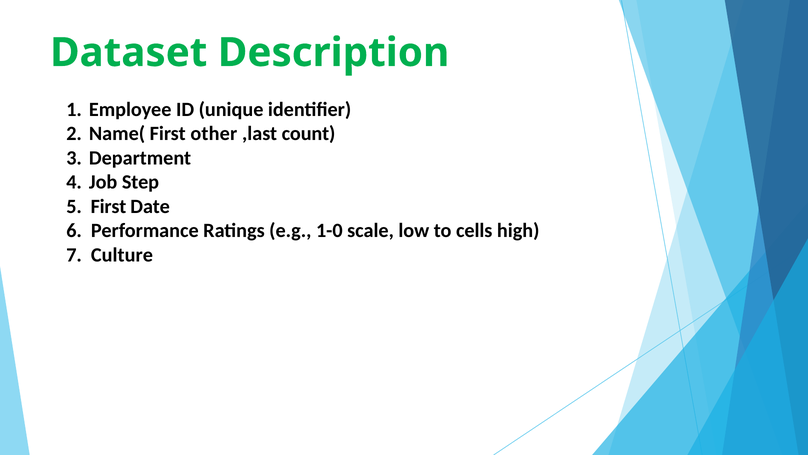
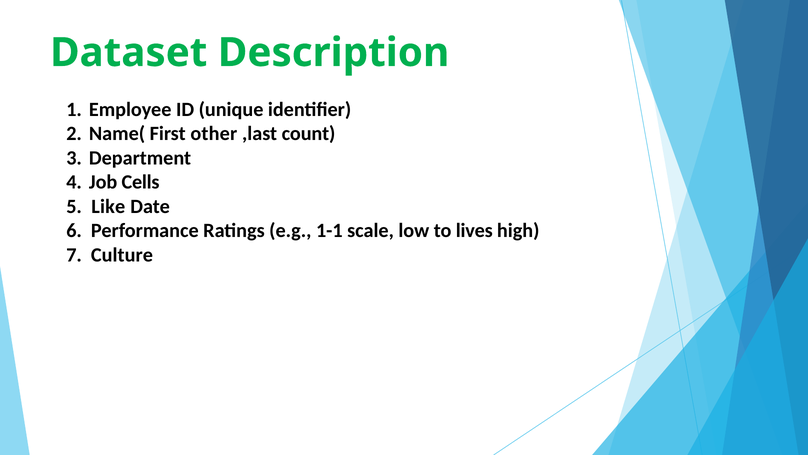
Step: Step -> Cells (141, 182)
5 First: First -> Like (108, 206)
1-0: 1-0 -> 1-1 (329, 230)
cells: cells -> lives (474, 230)
